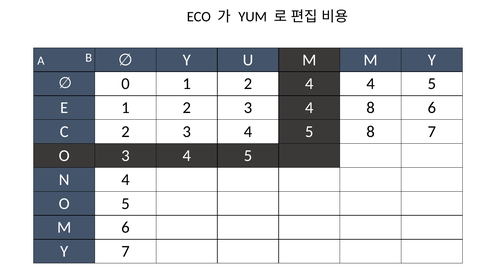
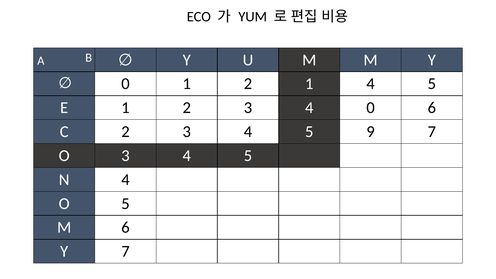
2 4: 4 -> 1 (309, 84)
4 8: 8 -> 0 (371, 108)
5 8: 8 -> 9 (371, 132)
